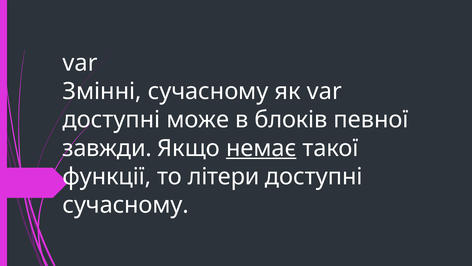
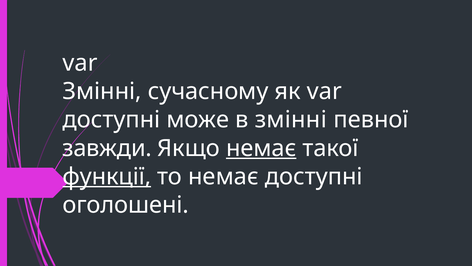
в блоків: блоків -> змінні (291, 120)
функції underline: none -> present (107, 176)
то літери: літери -> немає (223, 176)
сучасному: сучасному -> оголошені (126, 205)
